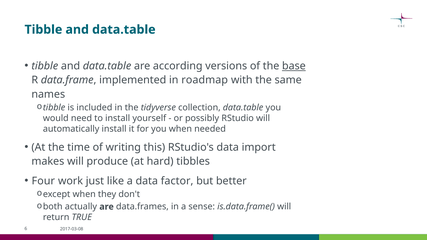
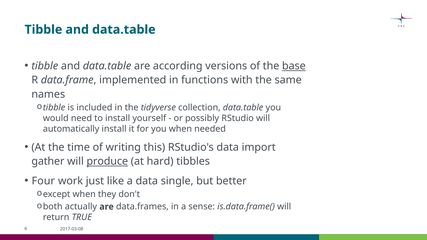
roadmap: roadmap -> functions (205, 80)
makes: makes -> gather (48, 162)
produce underline: none -> present (107, 162)
factor: factor -> single (177, 181)
